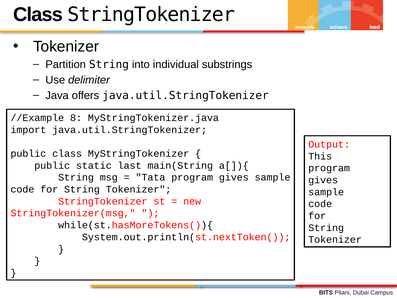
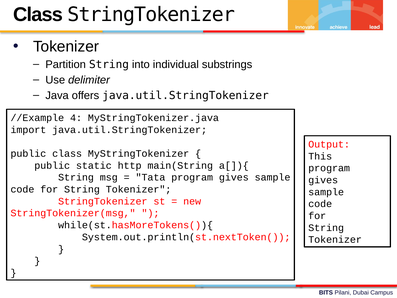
8: 8 -> 4 (76, 118)
last: last -> http (130, 165)
